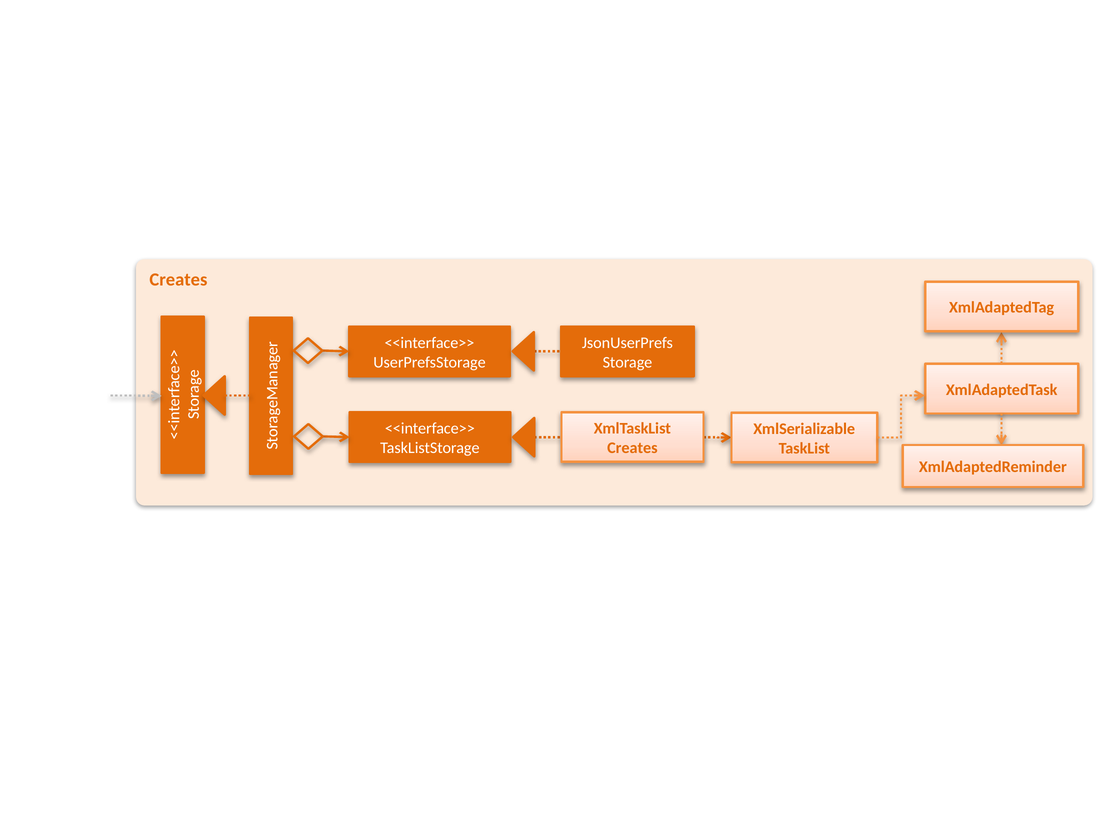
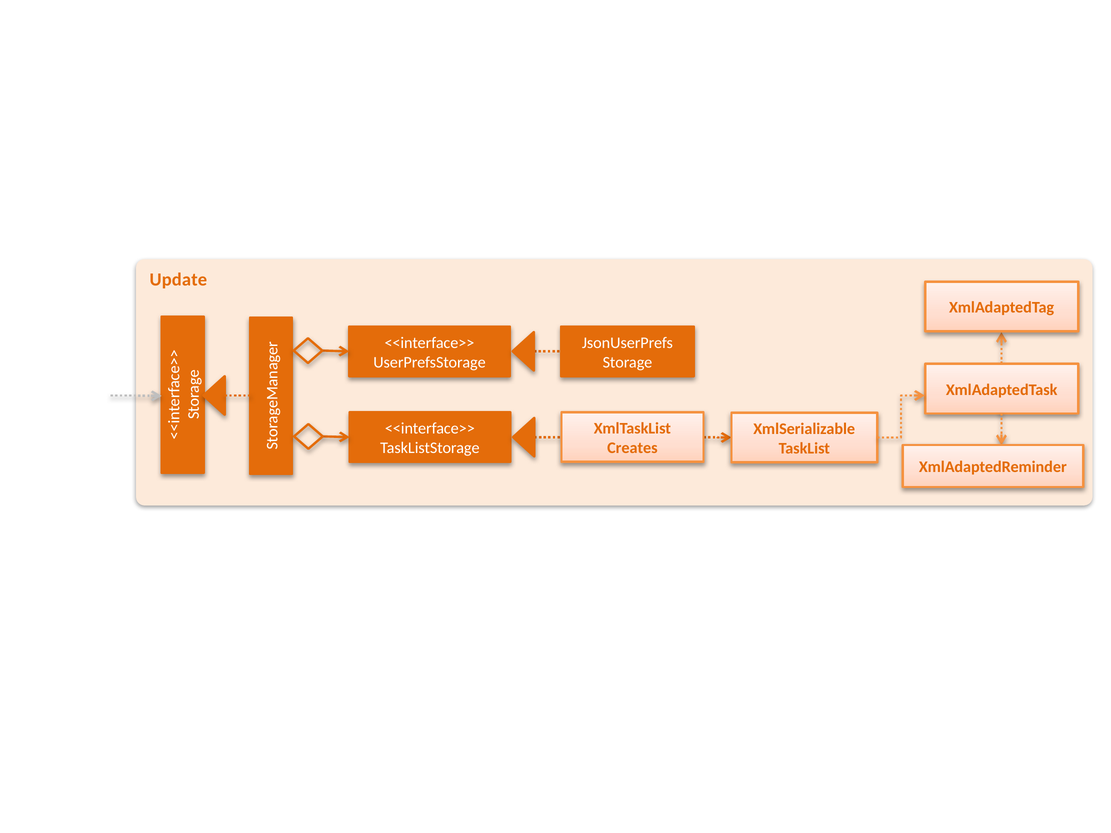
Creates: Creates -> Update (178, 280)
